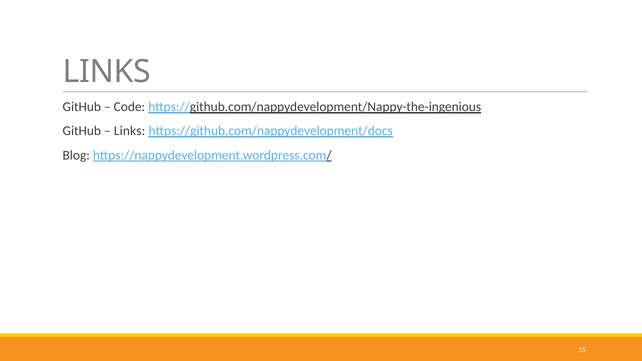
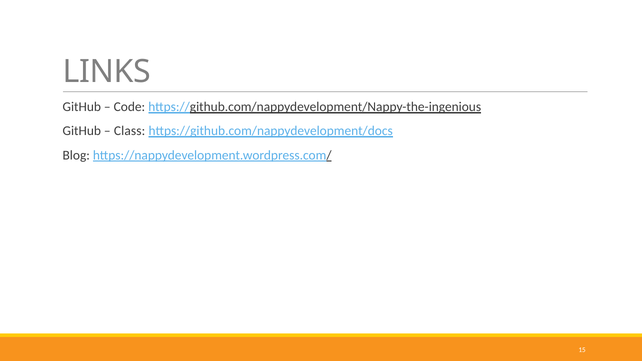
Links: Links -> Class (130, 131)
